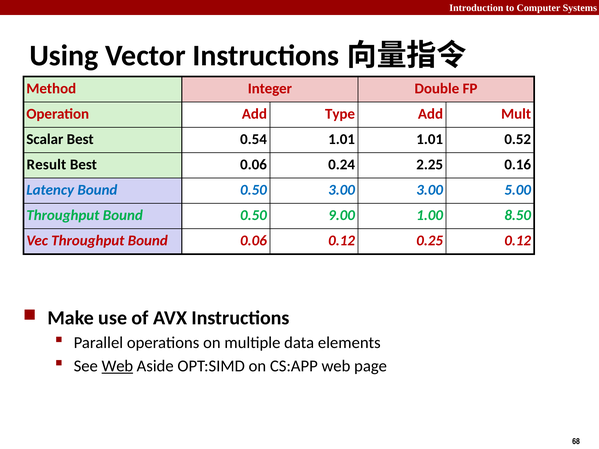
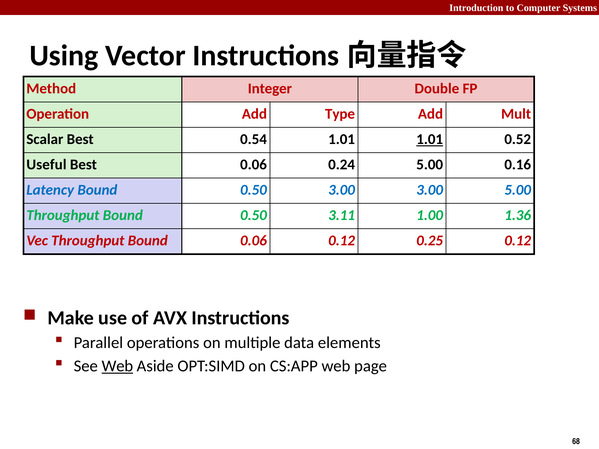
1.01 underline: none -> present (430, 139)
Result: Result -> Useful (46, 165)
0.24 2.25: 2.25 -> 5.00 (430, 165)
9.00: 9.00 -> 3.11 (342, 215)
8.50: 8.50 -> 1.36 (518, 215)
